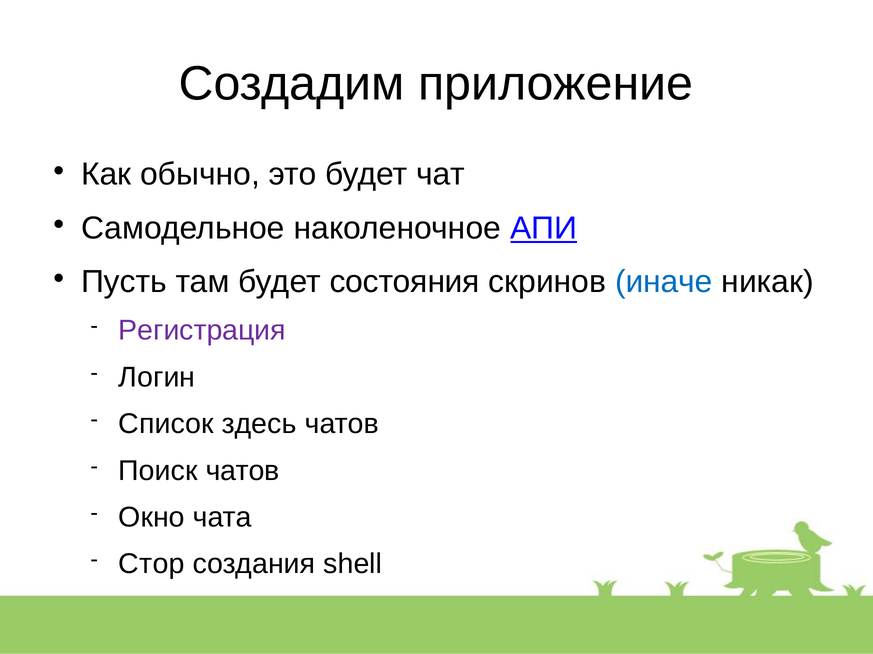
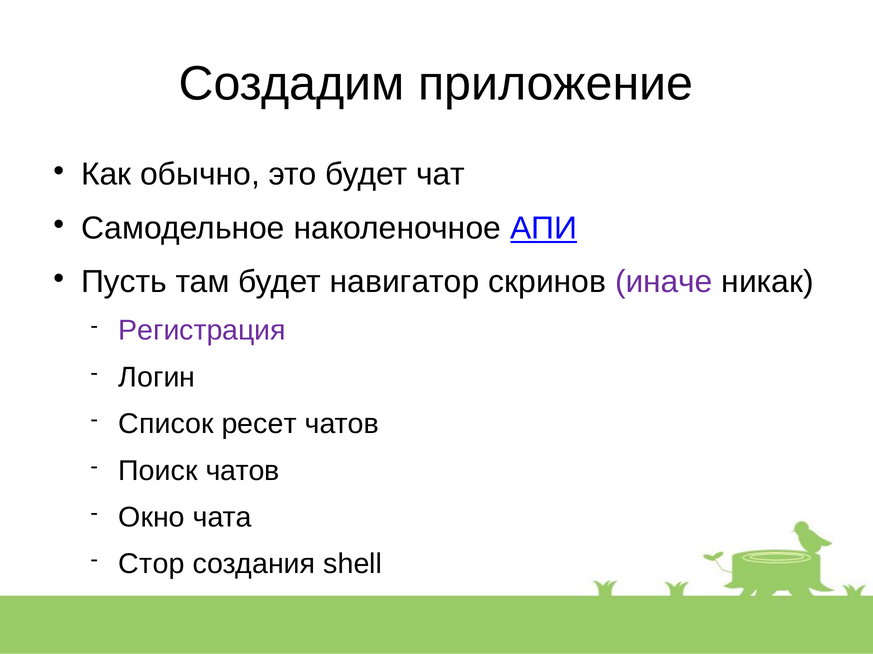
состояния: состояния -> навигатор (405, 282)
иначе colour: blue -> purple (664, 282)
здесь: здесь -> ресет (259, 424)
